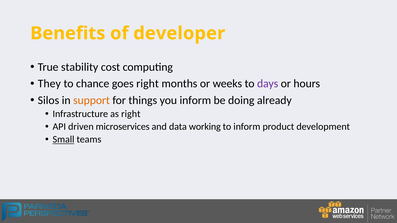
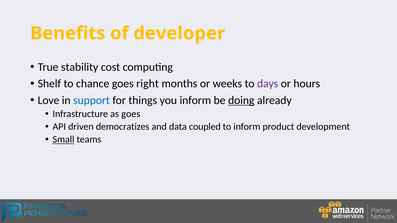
They: They -> Shelf (49, 84)
Silos: Silos -> Love (49, 100)
support colour: orange -> blue (92, 100)
doing underline: none -> present (241, 100)
as right: right -> goes (131, 114)
microservices: microservices -> democratizes (123, 127)
working: working -> coupled (205, 127)
